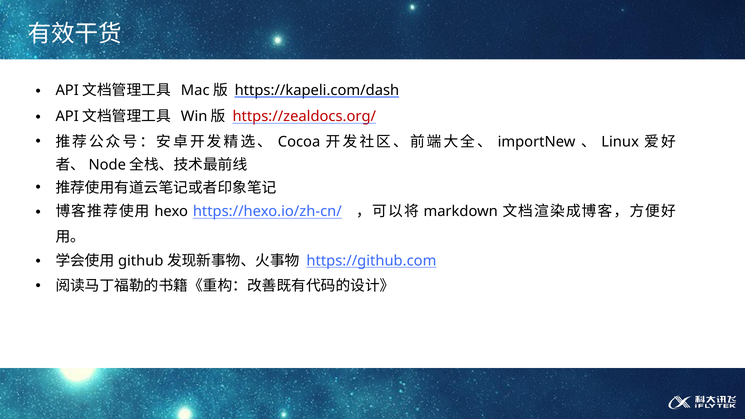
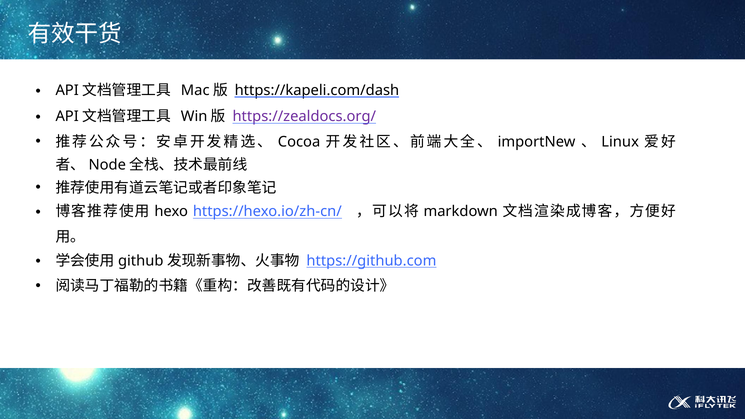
https://zealdocs.org/ colour: red -> purple (304, 117)
